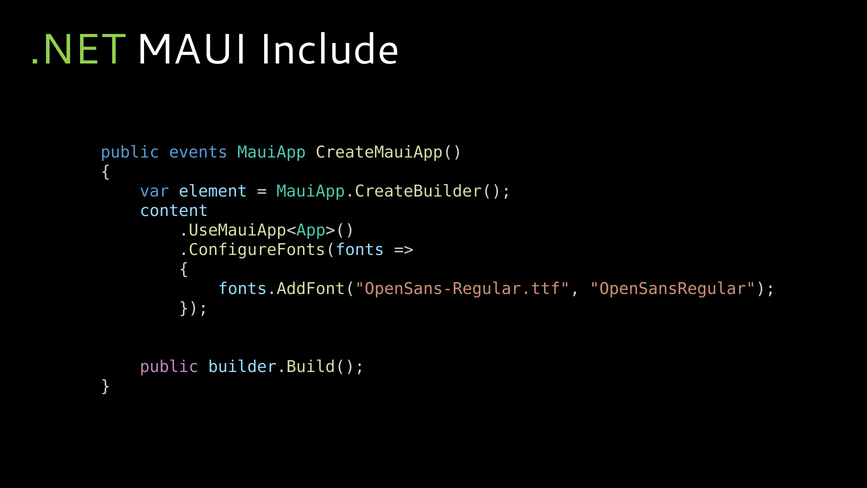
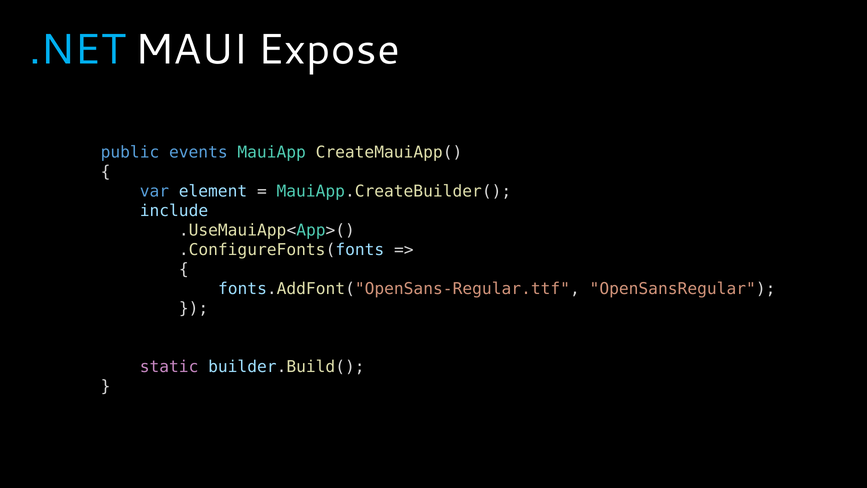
.NET colour: light green -> light blue (77, 50)
Include: Include -> Expose (329, 50)
content: content -> include (174, 211)
public: public -> static (169, 367)
